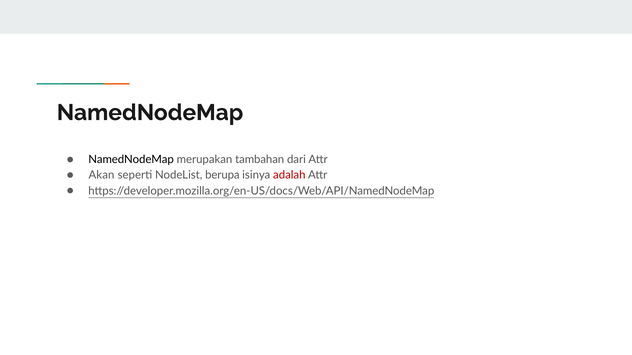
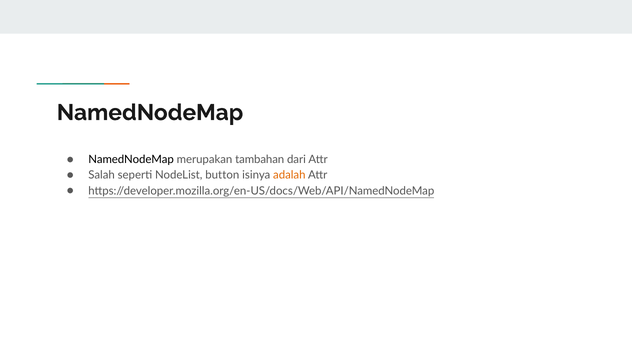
Akan: Akan -> Salah (102, 175)
berupa: berupa -> button (222, 175)
adalah colour: red -> orange (289, 175)
